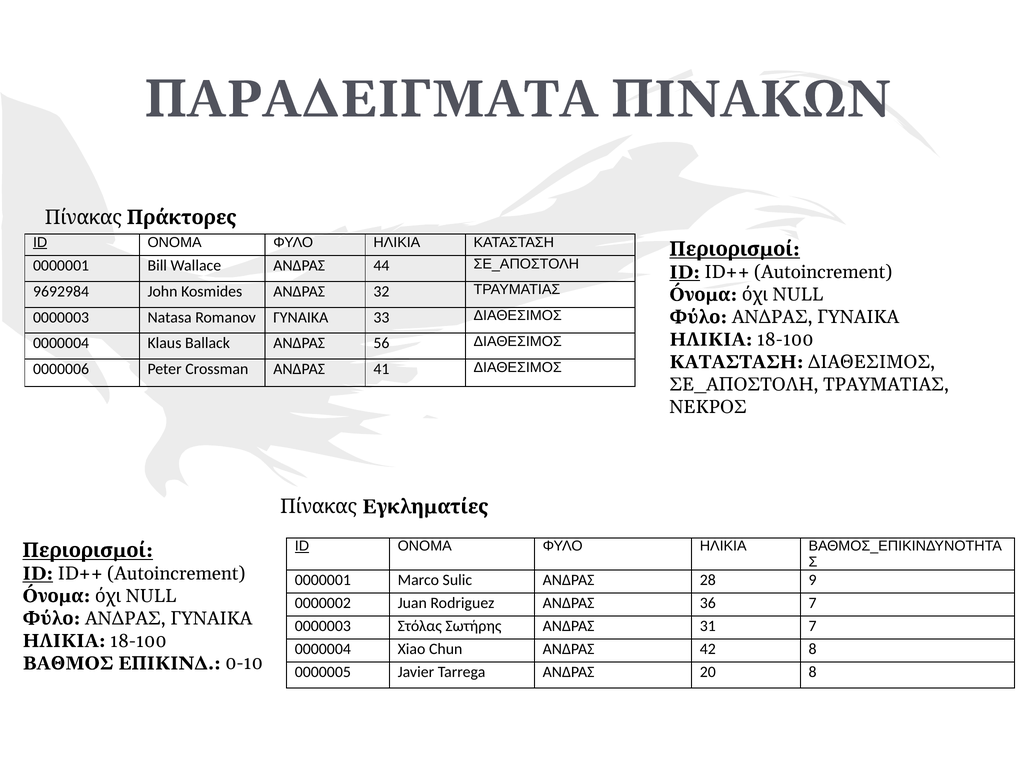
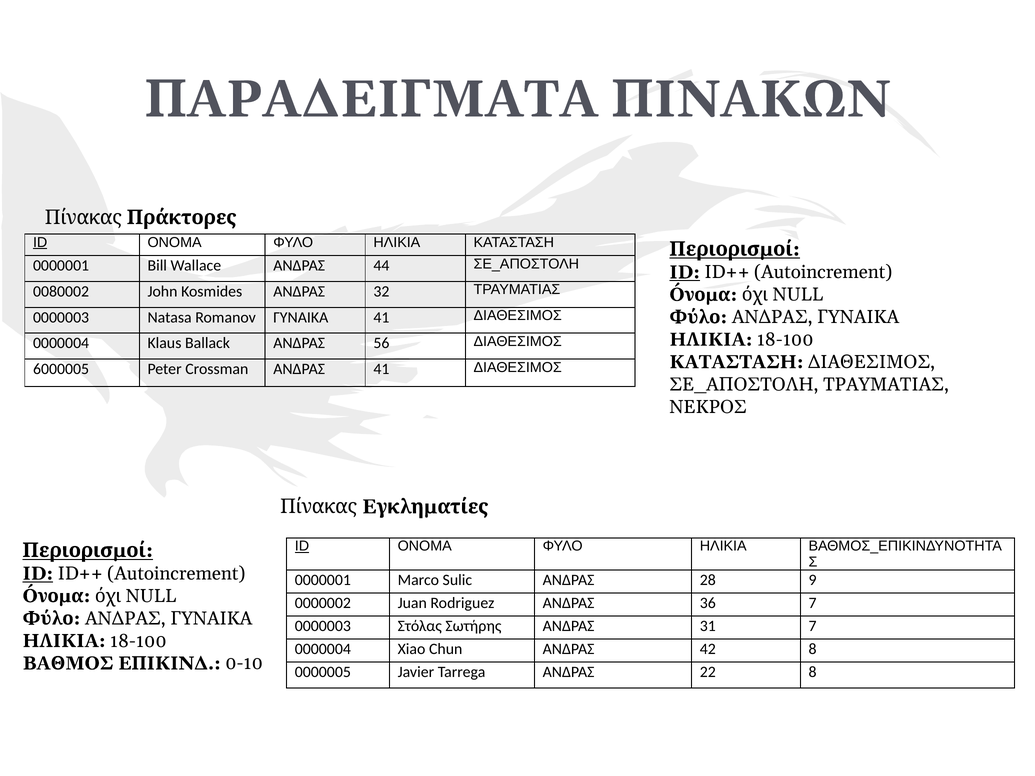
9692984: 9692984 -> 0080002 (61, 292)
ΓΥΝΑΙΚΑ 33: 33 -> 41 (381, 317)
0000006: 0000006 -> 6000005 (61, 369)
20: 20 -> 22 (708, 672)
